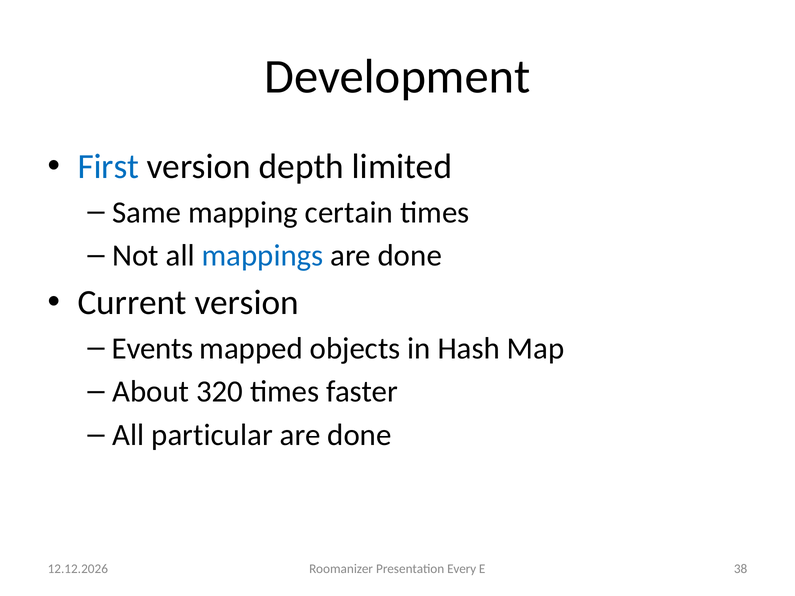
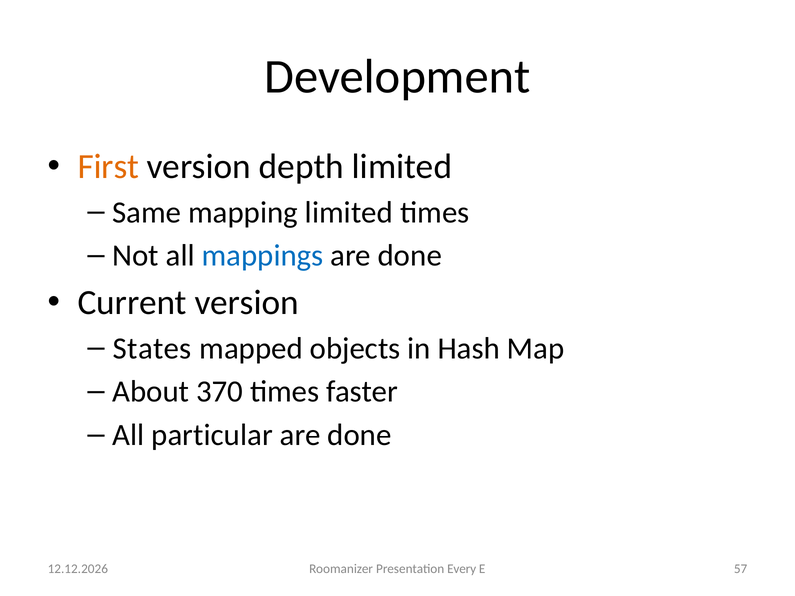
First colour: blue -> orange (108, 167)
mapping certain: certain -> limited (349, 212)
Events: Events -> States (152, 349)
320: 320 -> 370 (220, 392)
38: 38 -> 57 (741, 569)
